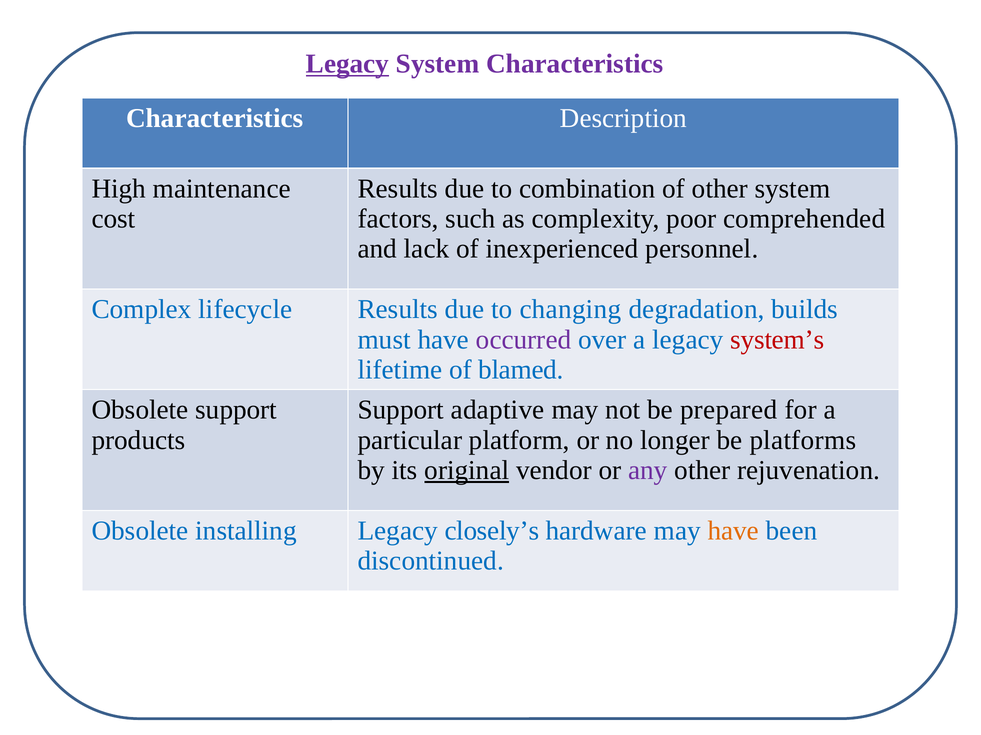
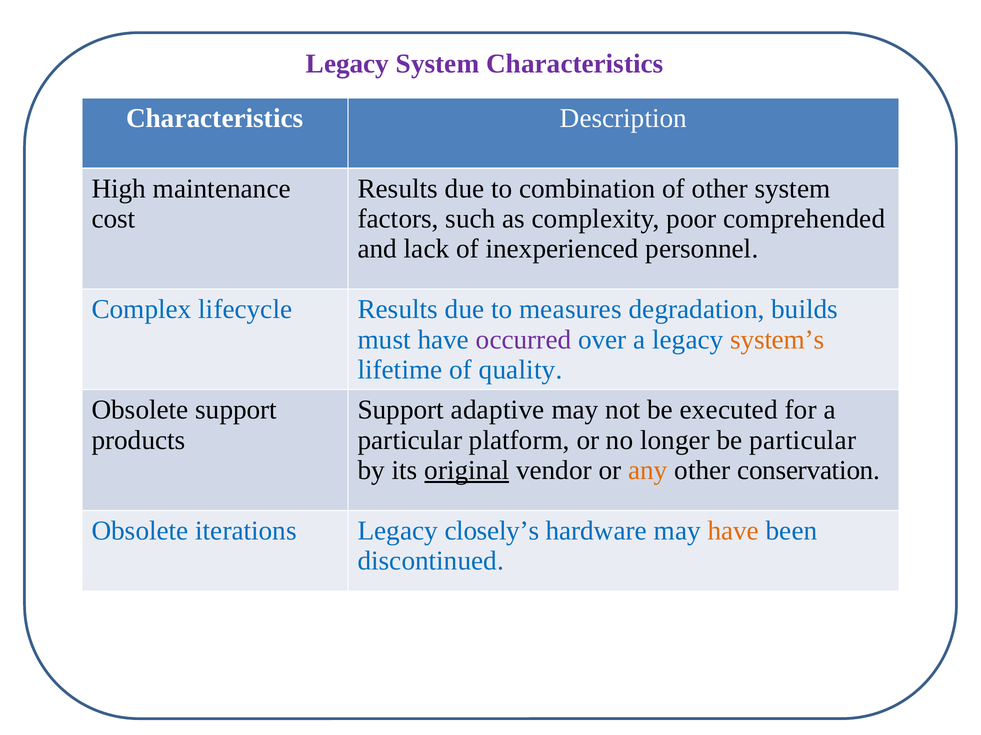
Legacy underline: present -> none (348, 64)
changing: changing -> measures (570, 310)
system’s colour: red -> orange (777, 340)
blamed: blamed -> quality (521, 370)
prepared: prepared -> executed (729, 410)
be platforms: platforms -> particular (803, 440)
any colour: purple -> orange (648, 471)
rejuvenation: rejuvenation -> conservation (809, 471)
installing: installing -> iterations (246, 531)
